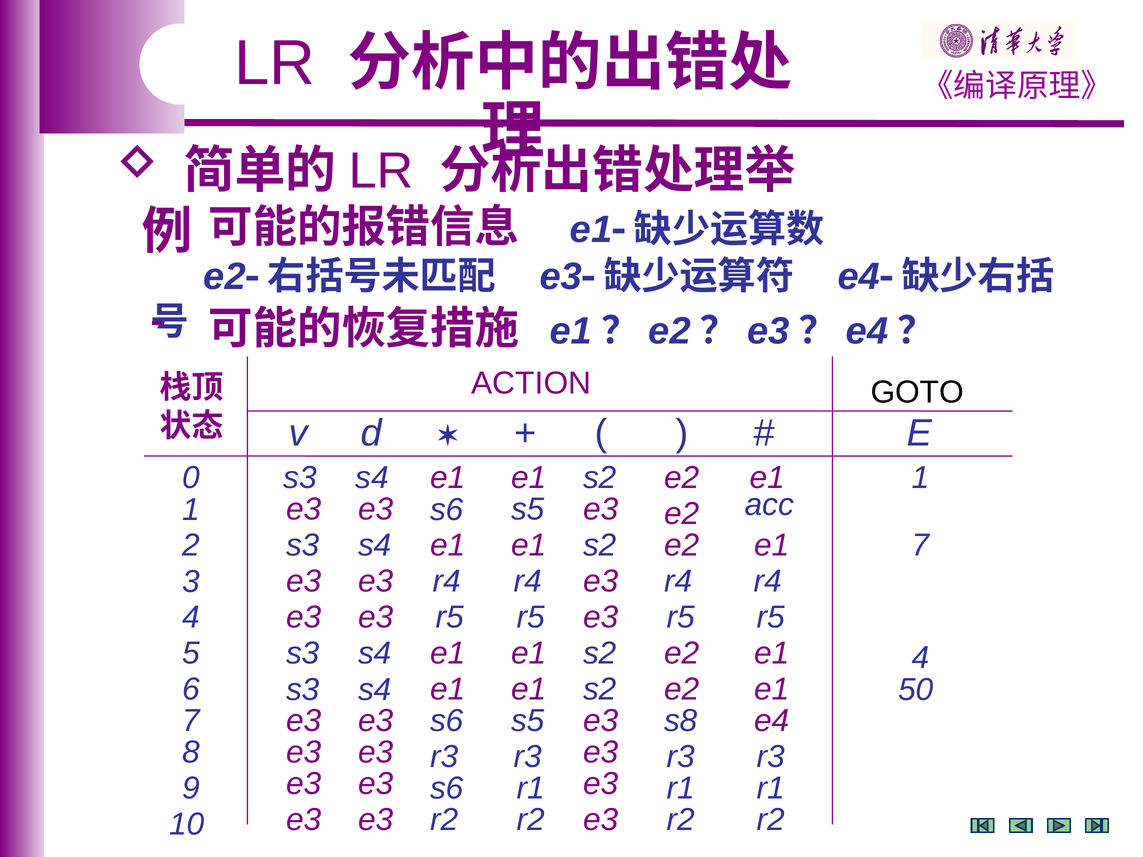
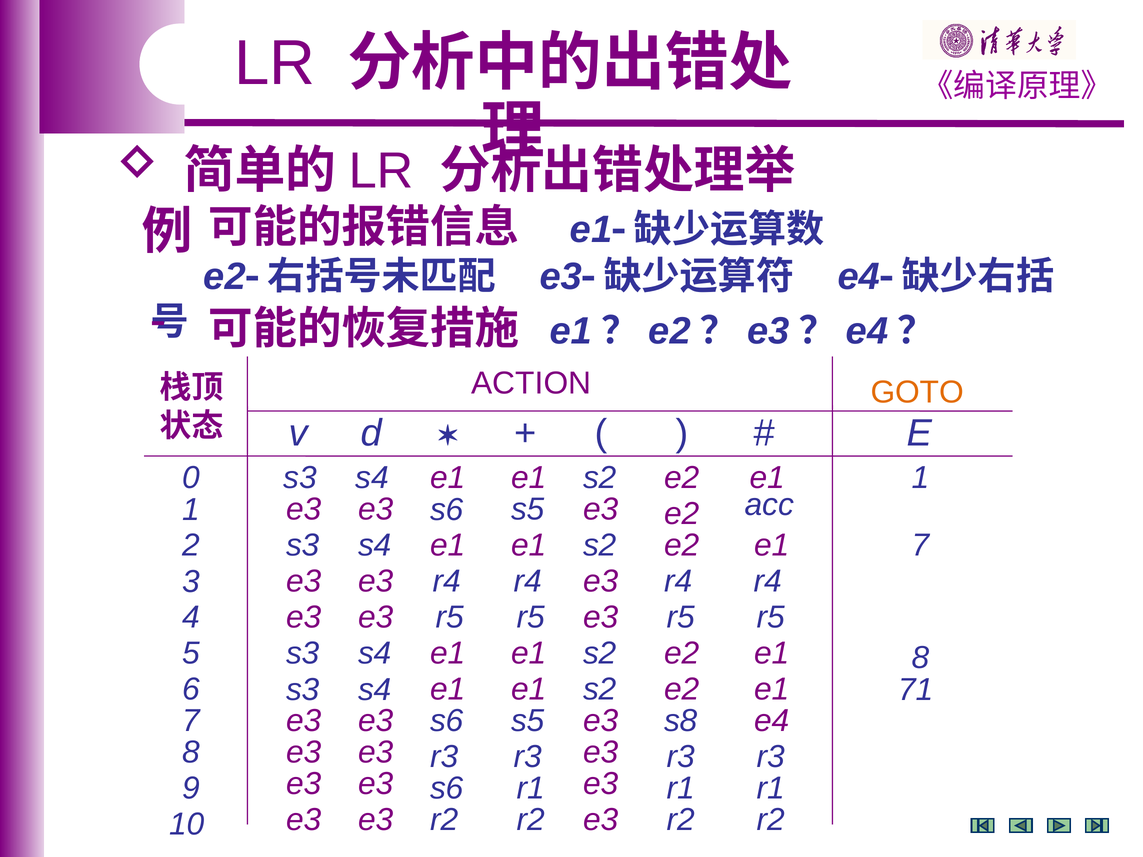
GOTO colour: black -> orange (917, 392)
s2 4: 4 -> 8 (920, 658)
50: 50 -> 71 (916, 690)
